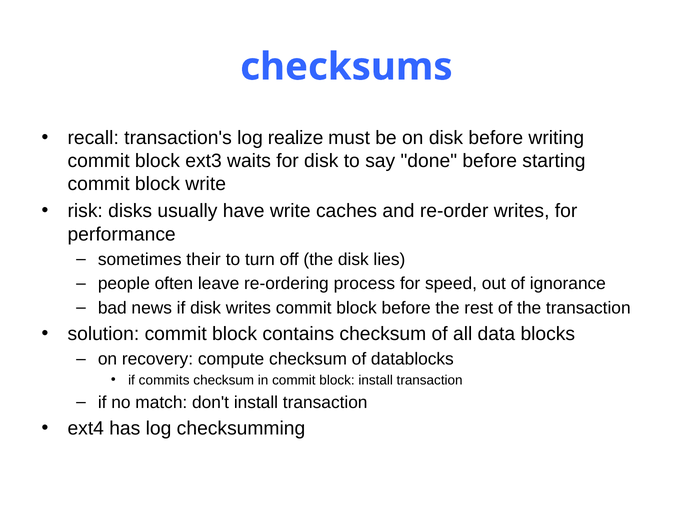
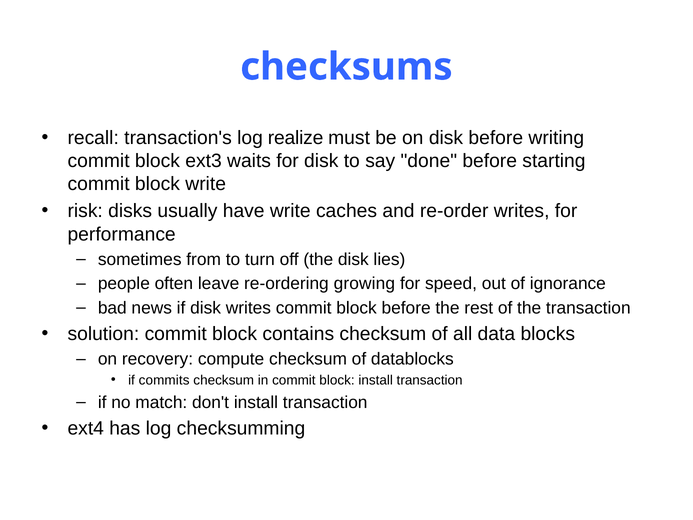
their: their -> from (204, 259)
process: process -> growing (364, 284)
